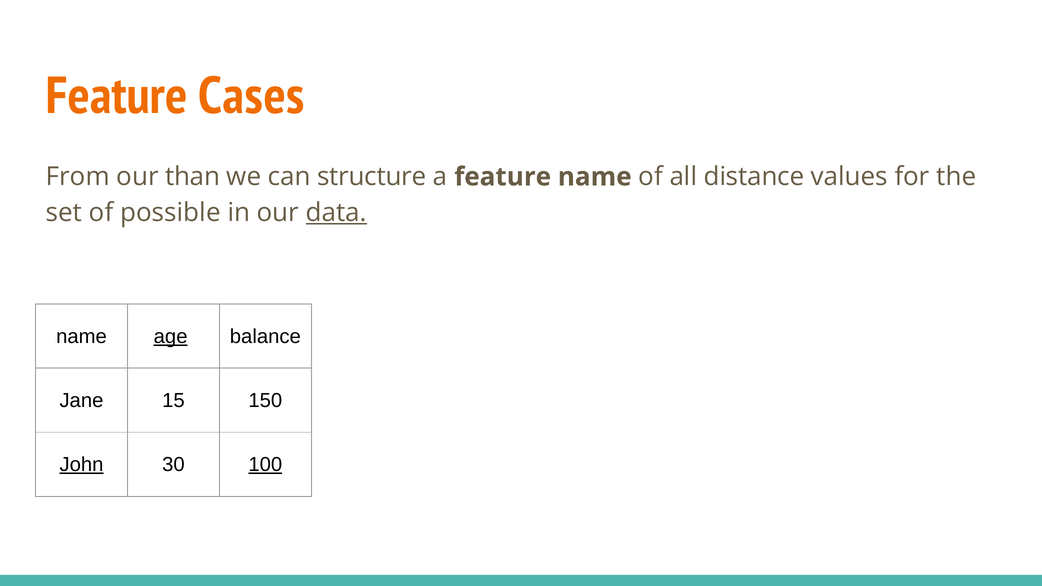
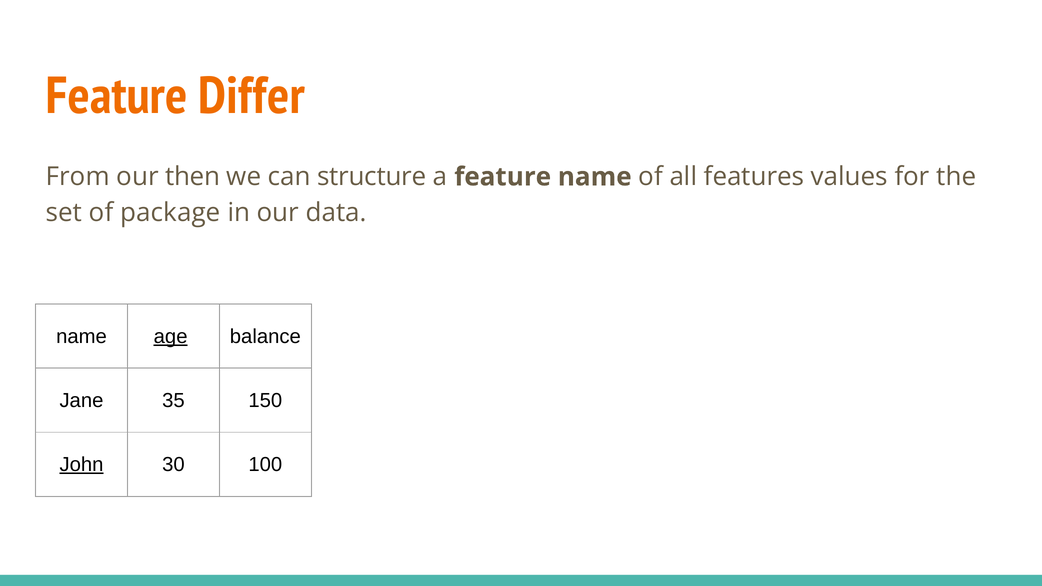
Cases: Cases -> Differ (252, 96)
than: than -> then (193, 177)
distance: distance -> features (754, 177)
possible: possible -> package (170, 213)
data underline: present -> none (336, 213)
15: 15 -> 35 (173, 401)
100 underline: present -> none (265, 465)
